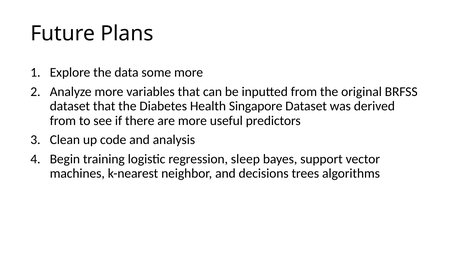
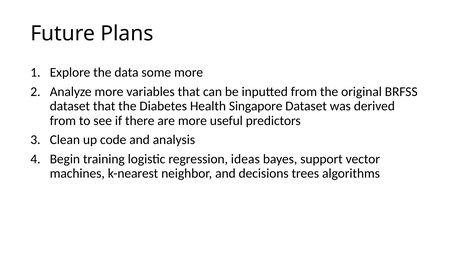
sleep: sleep -> ideas (245, 159)
